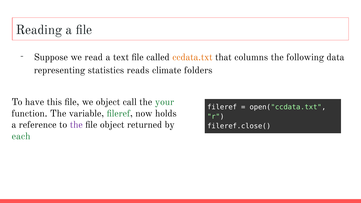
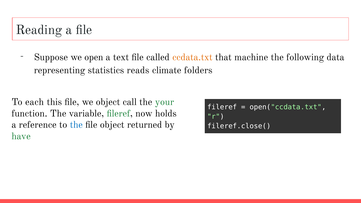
read: read -> open (94, 57)
columns: columns -> machine (251, 57)
have: have -> each (35, 102)
the colour: purple -> blue (76, 125)
each: each -> have (21, 136)
